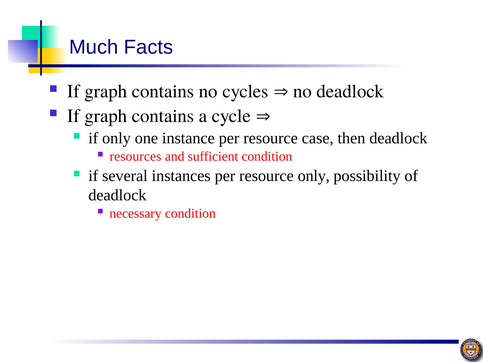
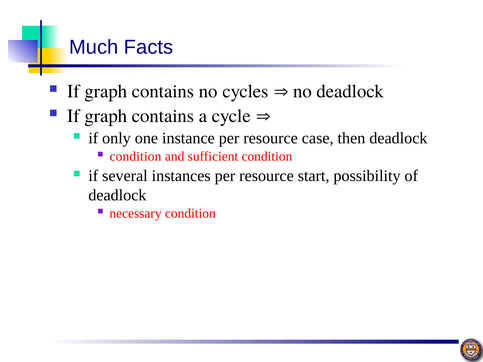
resources: resources -> condition (135, 156)
resource only: only -> start (314, 176)
